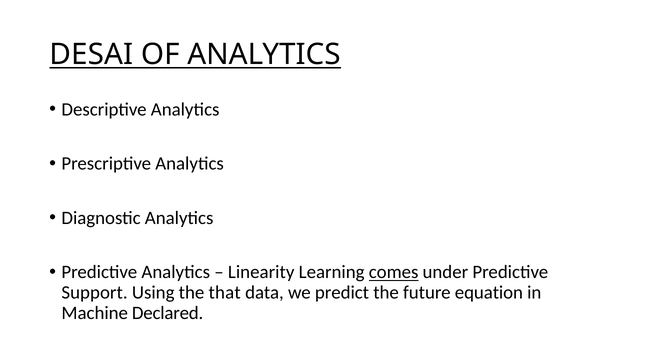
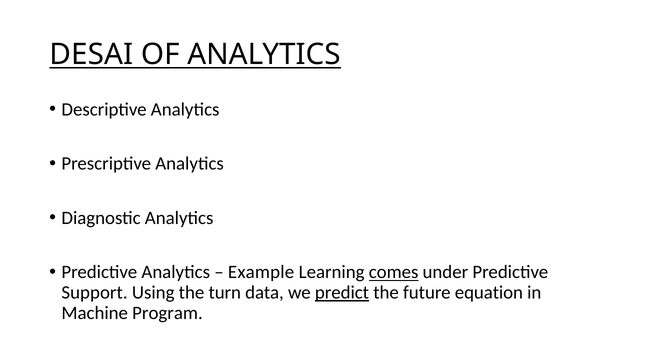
Linearity: Linearity -> Example (261, 272)
that: that -> turn (225, 293)
predict underline: none -> present (342, 293)
Declared: Declared -> Program (168, 313)
